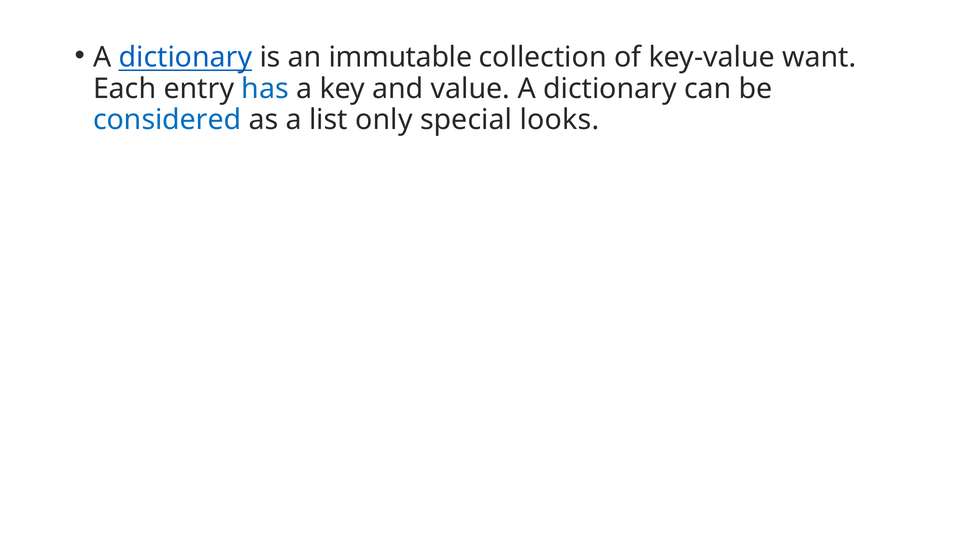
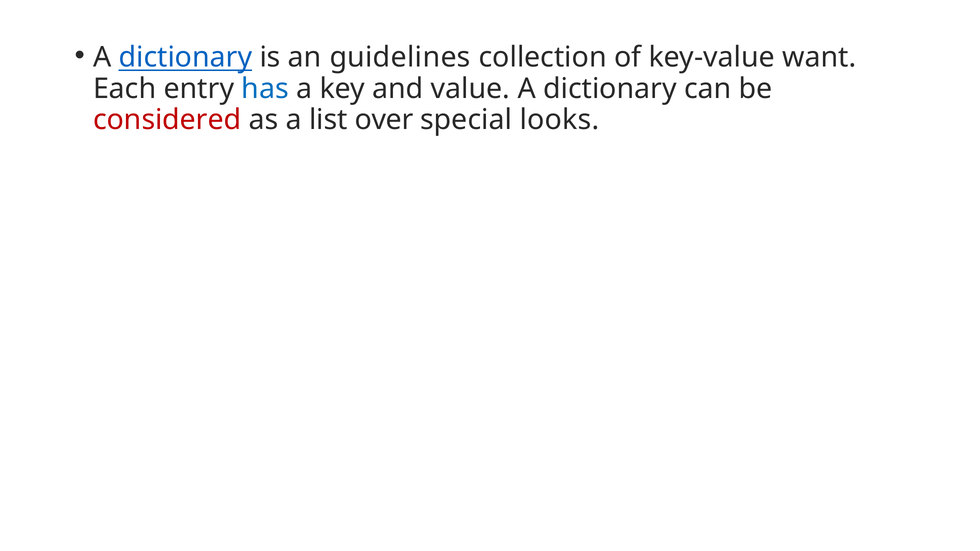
immutable: immutable -> guidelines (400, 57)
considered colour: blue -> red (167, 120)
only: only -> over (384, 120)
